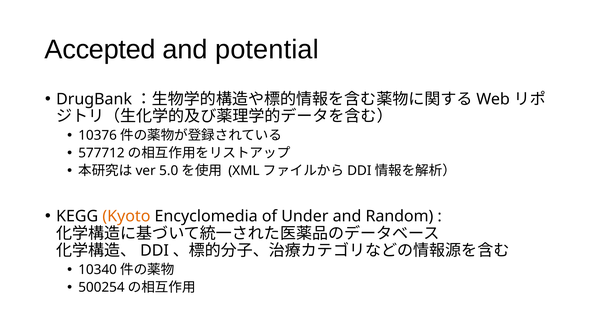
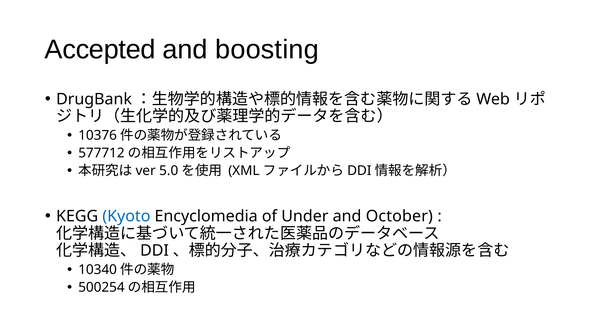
potential: potential -> boosting (267, 50)
Kyoto colour: orange -> blue (126, 216)
Random: Random -> October (399, 216)
